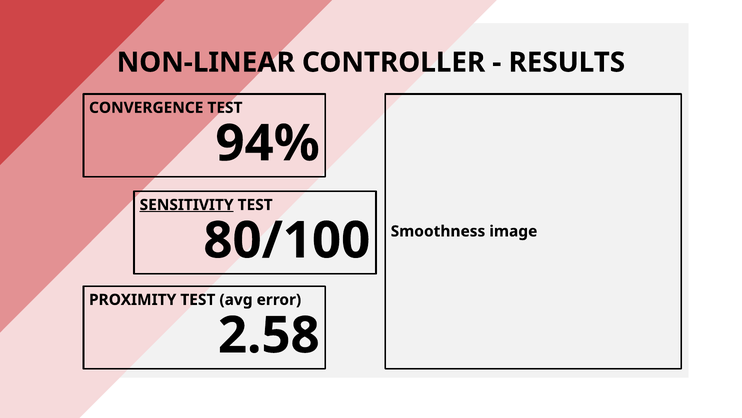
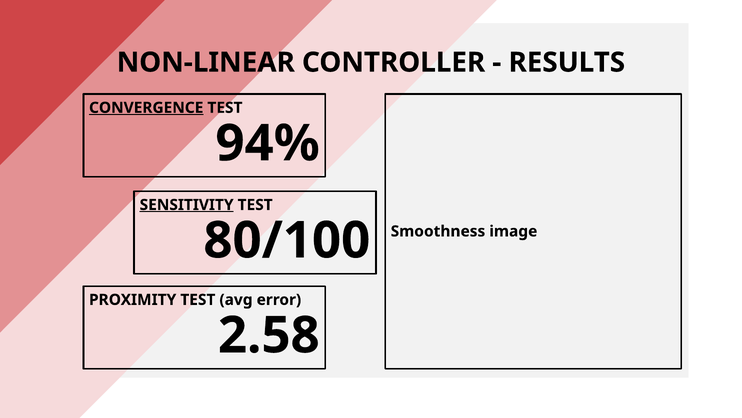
CONVERGENCE underline: none -> present (146, 108)
